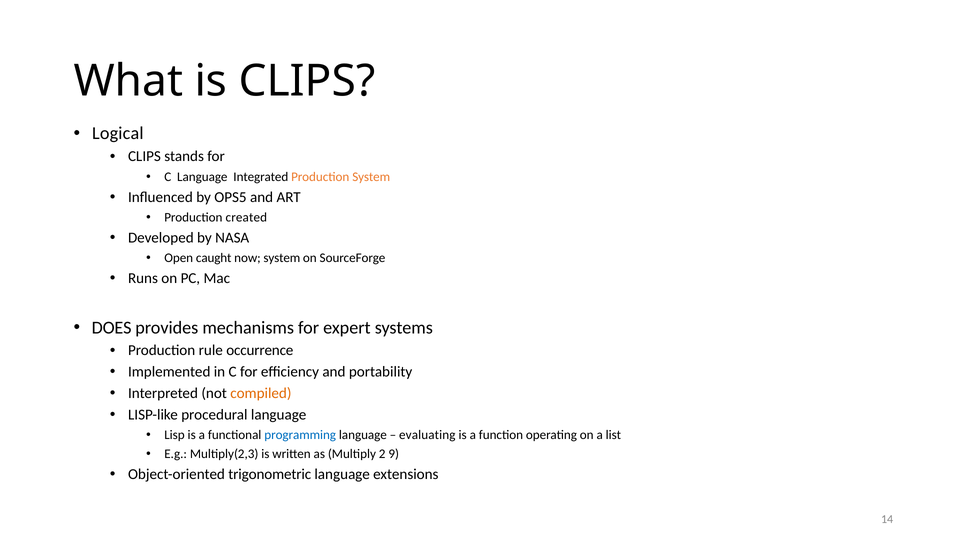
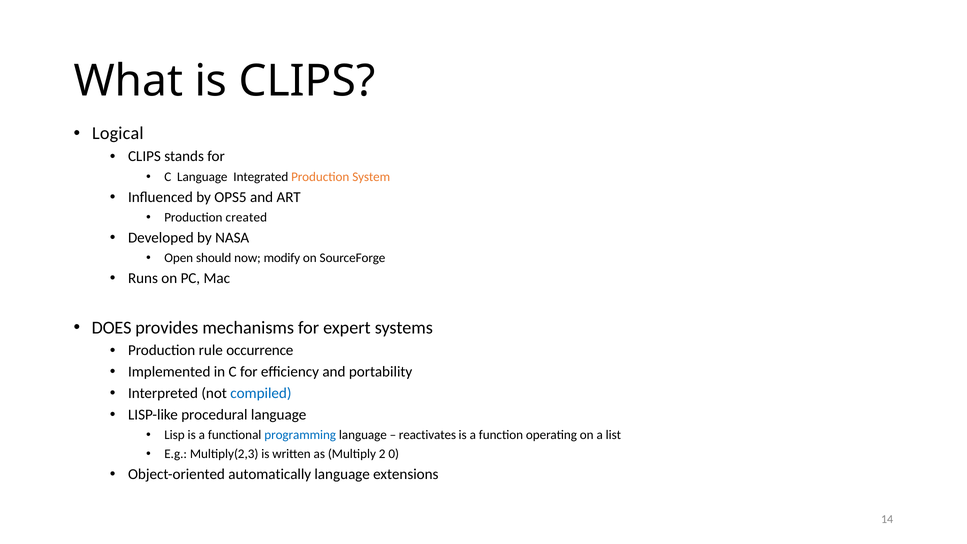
caught: caught -> should (214, 258)
now system: system -> modify (282, 258)
compiled colour: orange -> blue (261, 393)
evaluating: evaluating -> reactivates (427, 435)
9: 9 -> 0 (394, 454)
trigonometric: trigonometric -> automatically (270, 474)
